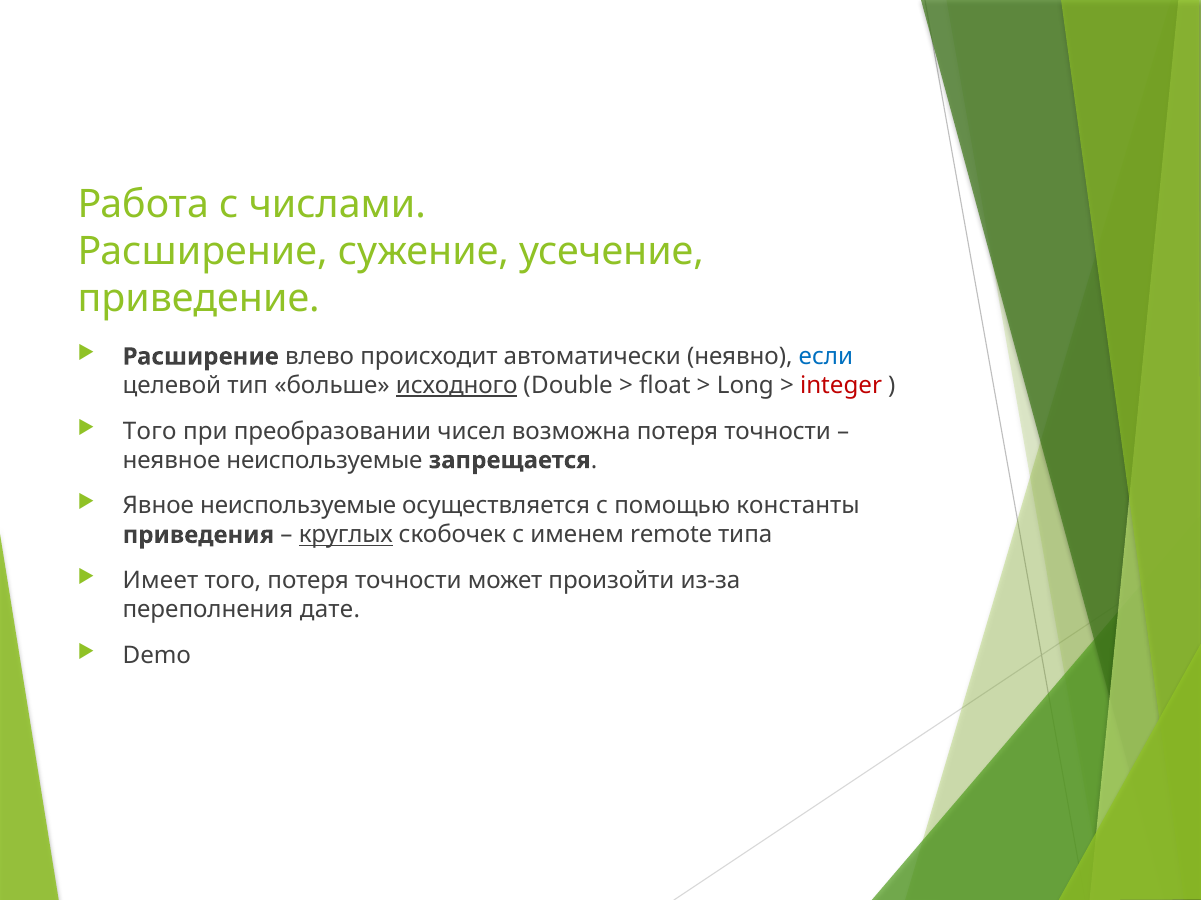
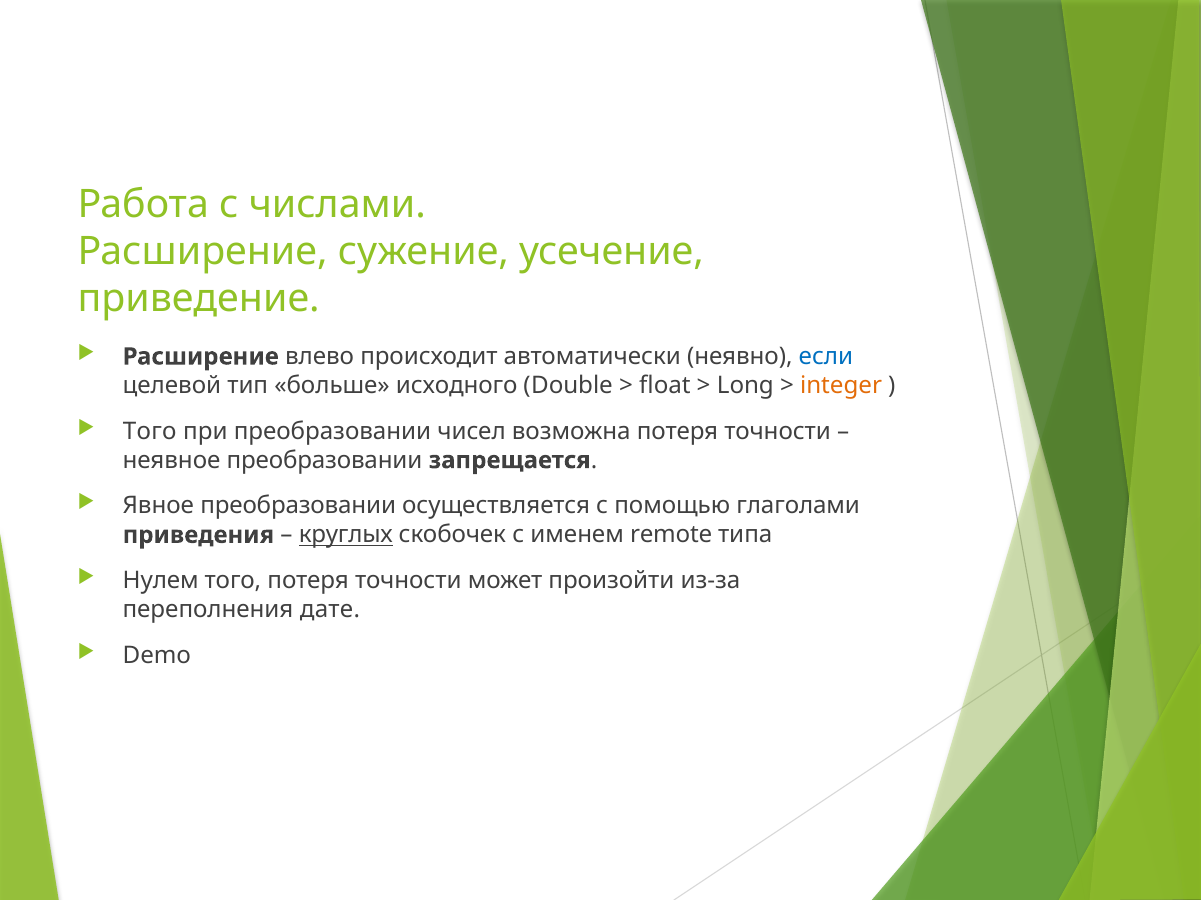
исходного underline: present -> none (457, 386)
integer colour: red -> orange (841, 386)
неявное неиспользуемые: неиспользуемые -> преобразовании (324, 461)
Явное неиспользуемые: неиспользуемые -> преобразовании (298, 506)
константы: константы -> глаголами (798, 506)
Имеет: Имеет -> Нулем (161, 581)
